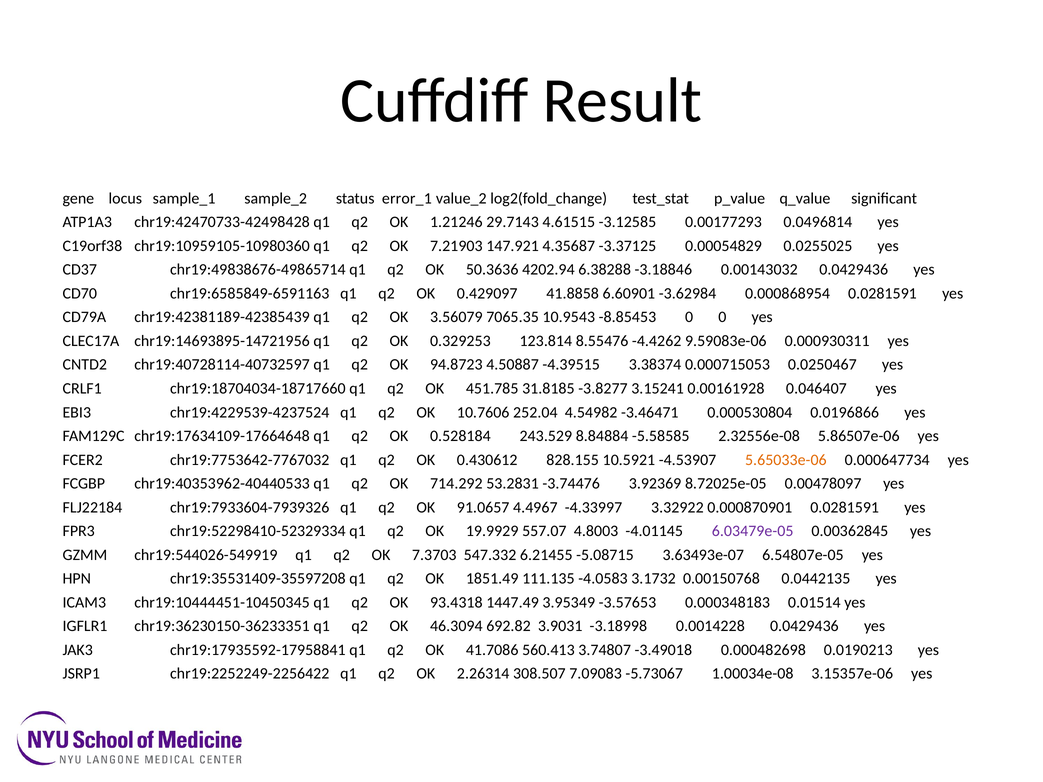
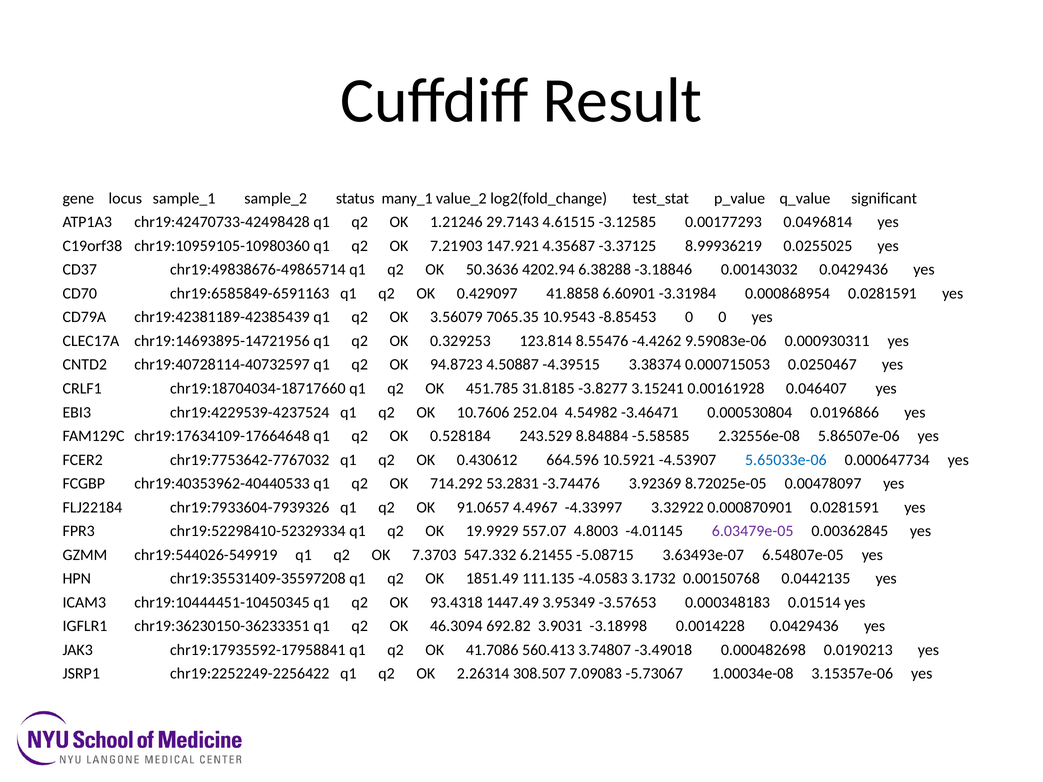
error_1: error_1 -> many_1 (407, 198)
0.00054829: 0.00054829 -> 8.99936219 (723, 246)
-3.62984: -3.62984 -> -3.31984 (688, 294)
828.155: 828.155 -> 664.596 (573, 460)
5.65033e-06 colour: orange -> blue (786, 460)
